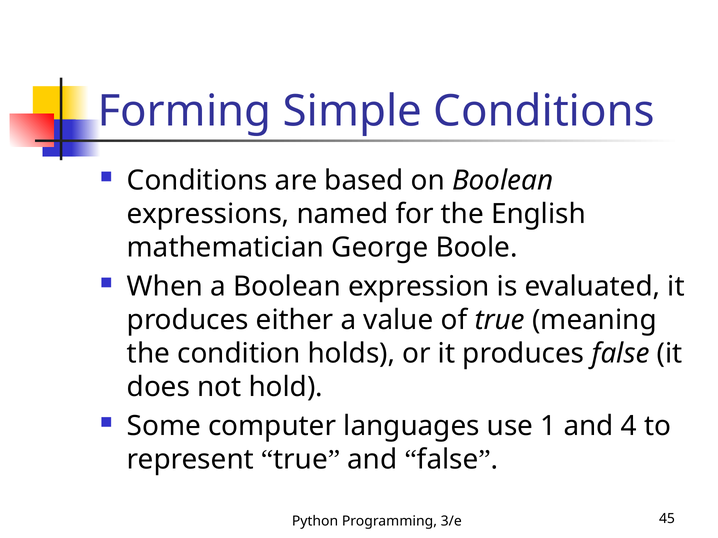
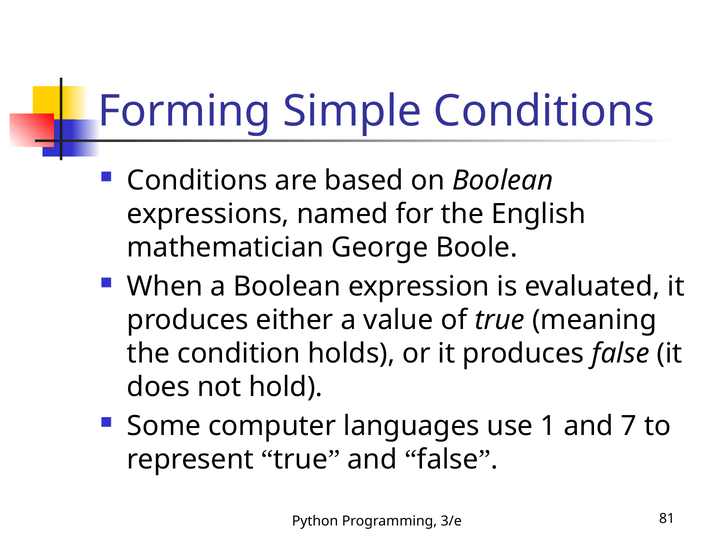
4: 4 -> 7 (629, 427)
45: 45 -> 81 (667, 519)
